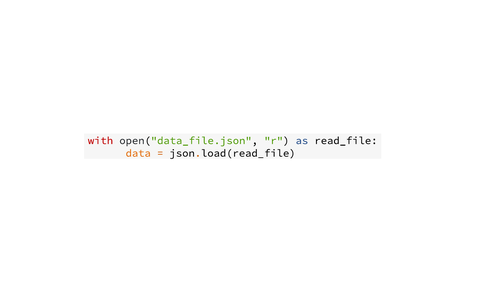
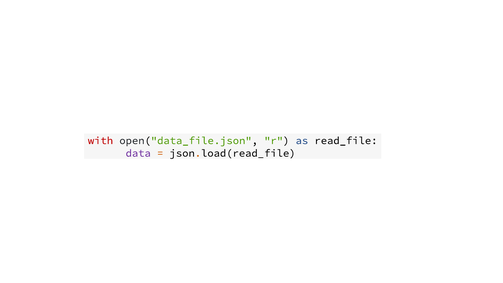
data colour: orange -> purple (138, 153)
